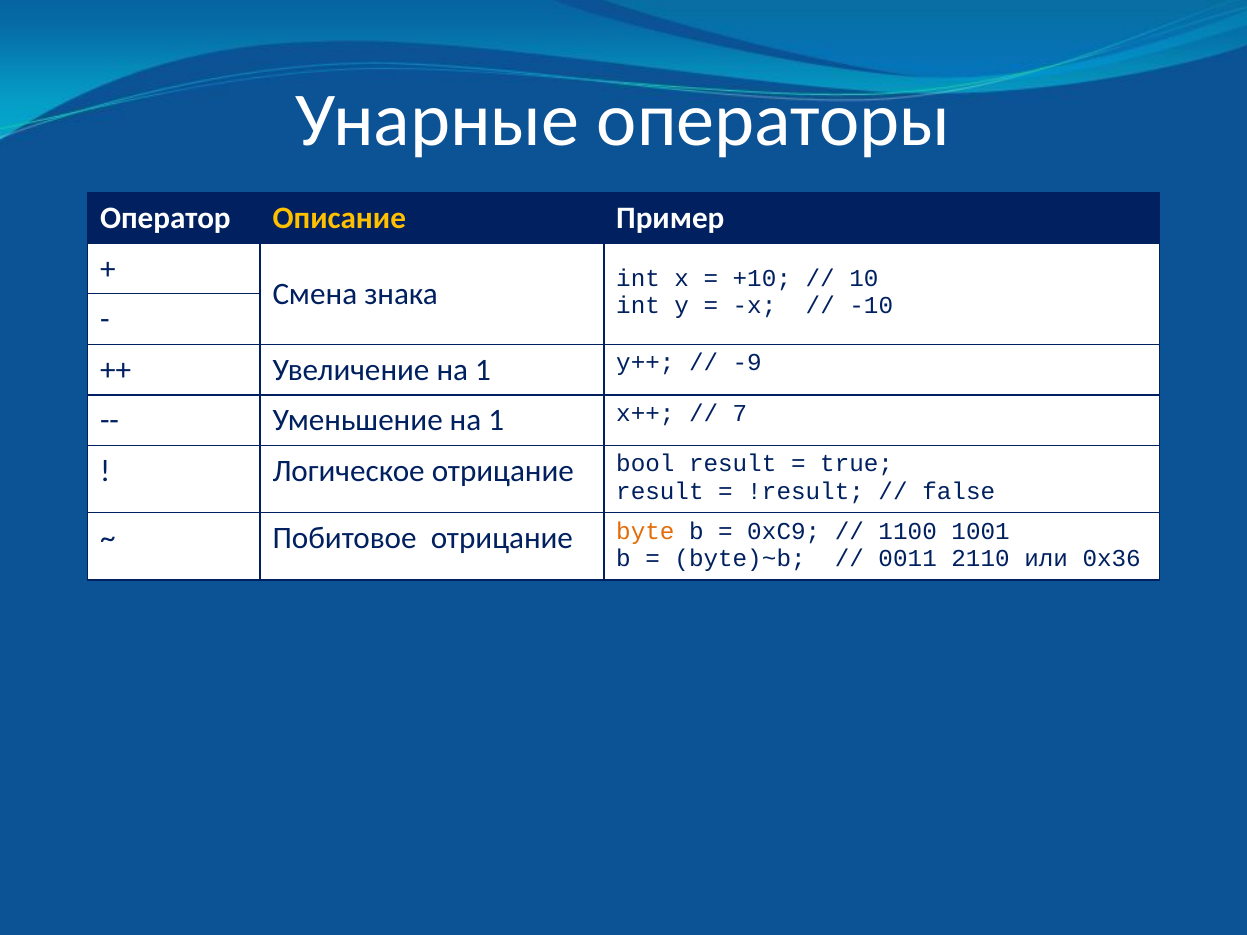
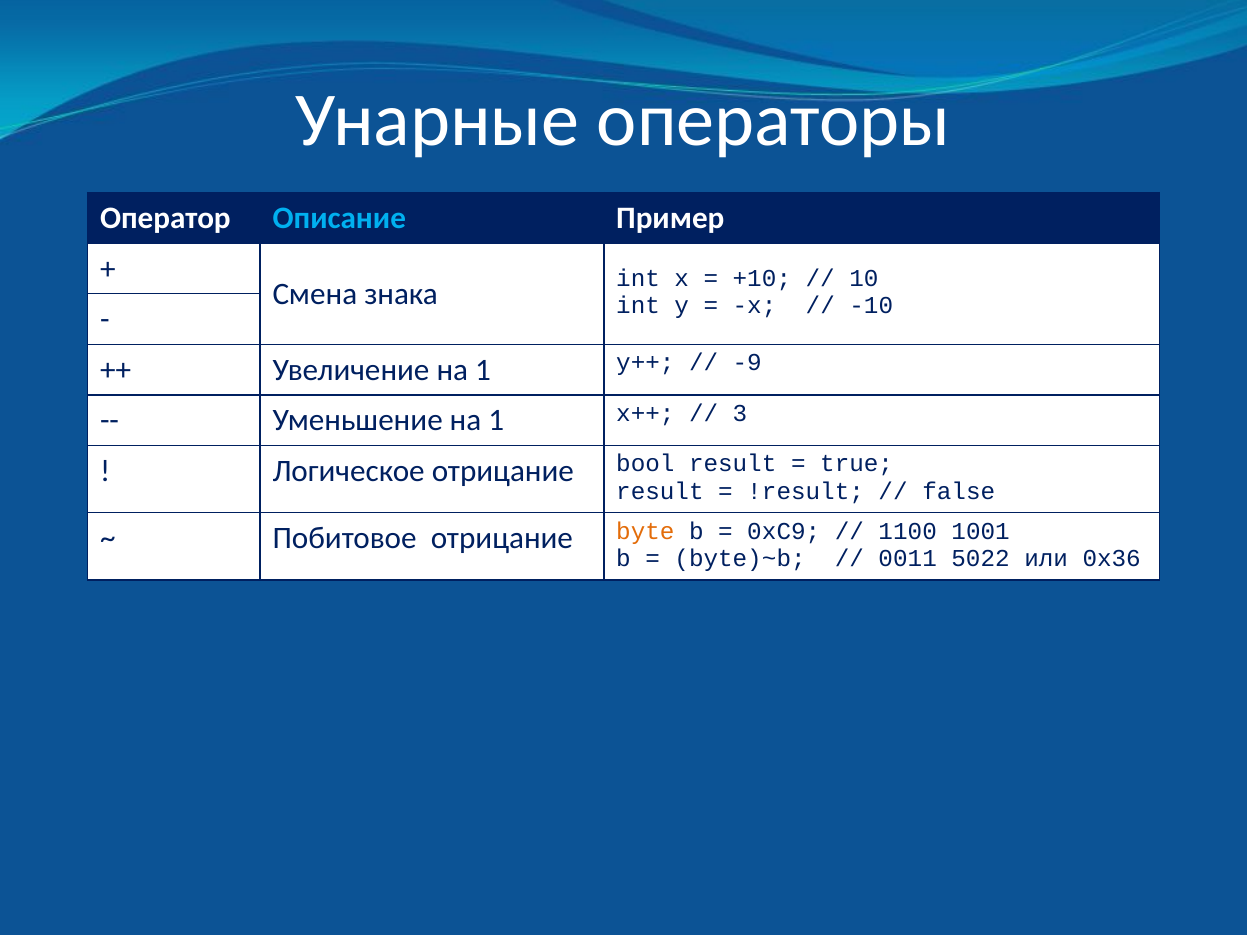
Описание colour: yellow -> light blue (339, 218)
7: 7 -> 3 (740, 413)
2110: 2110 -> 5022 (980, 559)
